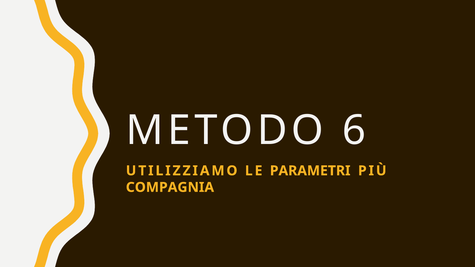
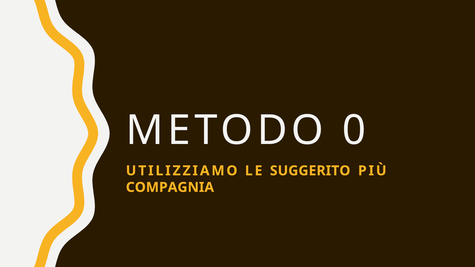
6: 6 -> 0 (354, 130)
PARAMETRI: PARAMETRI -> SUGGERITO (310, 171)
